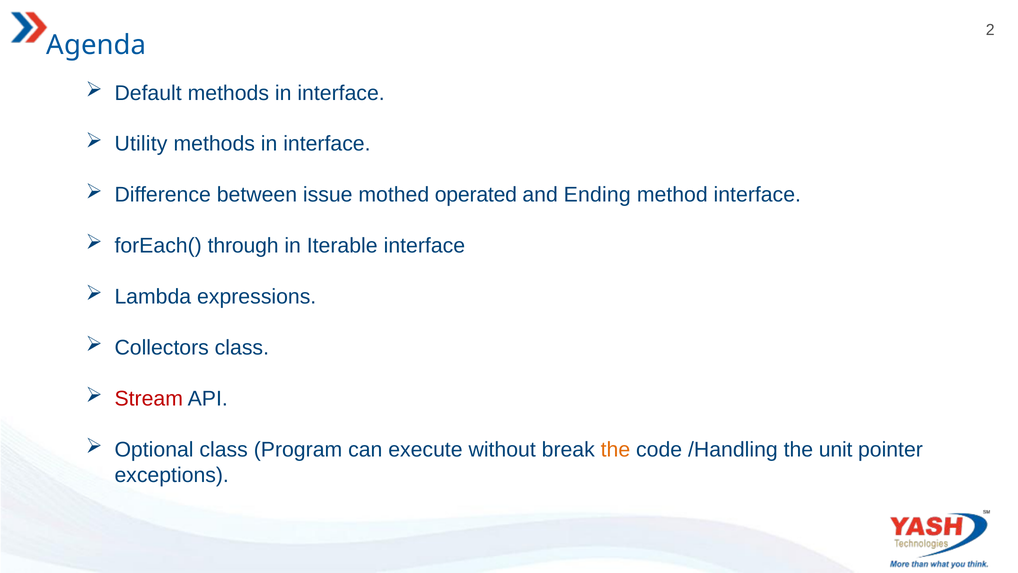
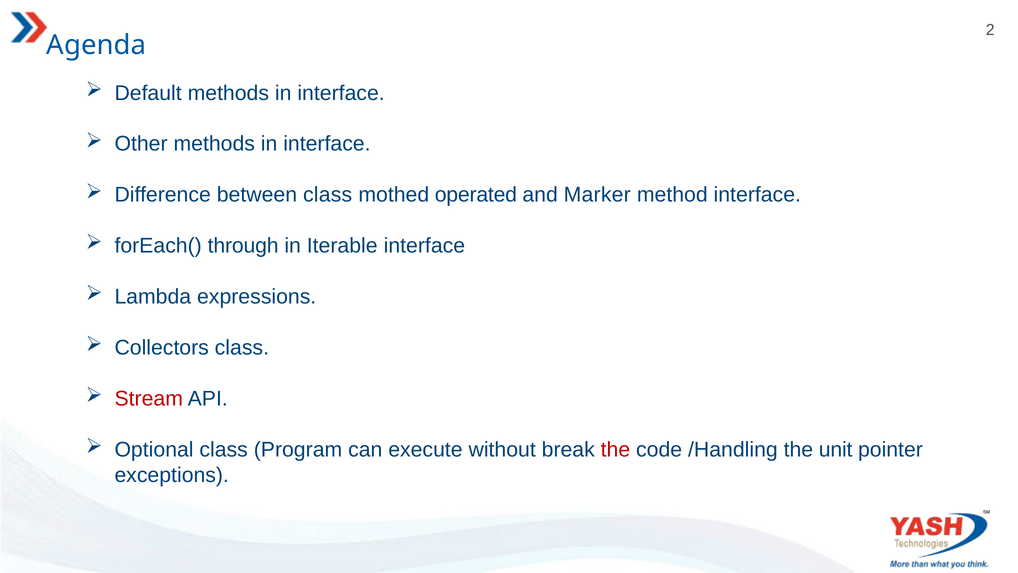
Utility: Utility -> Other (141, 144)
between issue: issue -> class (328, 195)
Ending: Ending -> Marker (597, 195)
the colour: orange -> red (615, 450)
